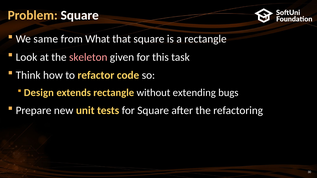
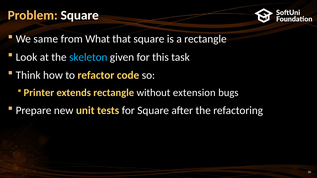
skeleton colour: pink -> light blue (88, 57)
Design: Design -> Printer (39, 93)
extending: extending -> extension (194, 93)
